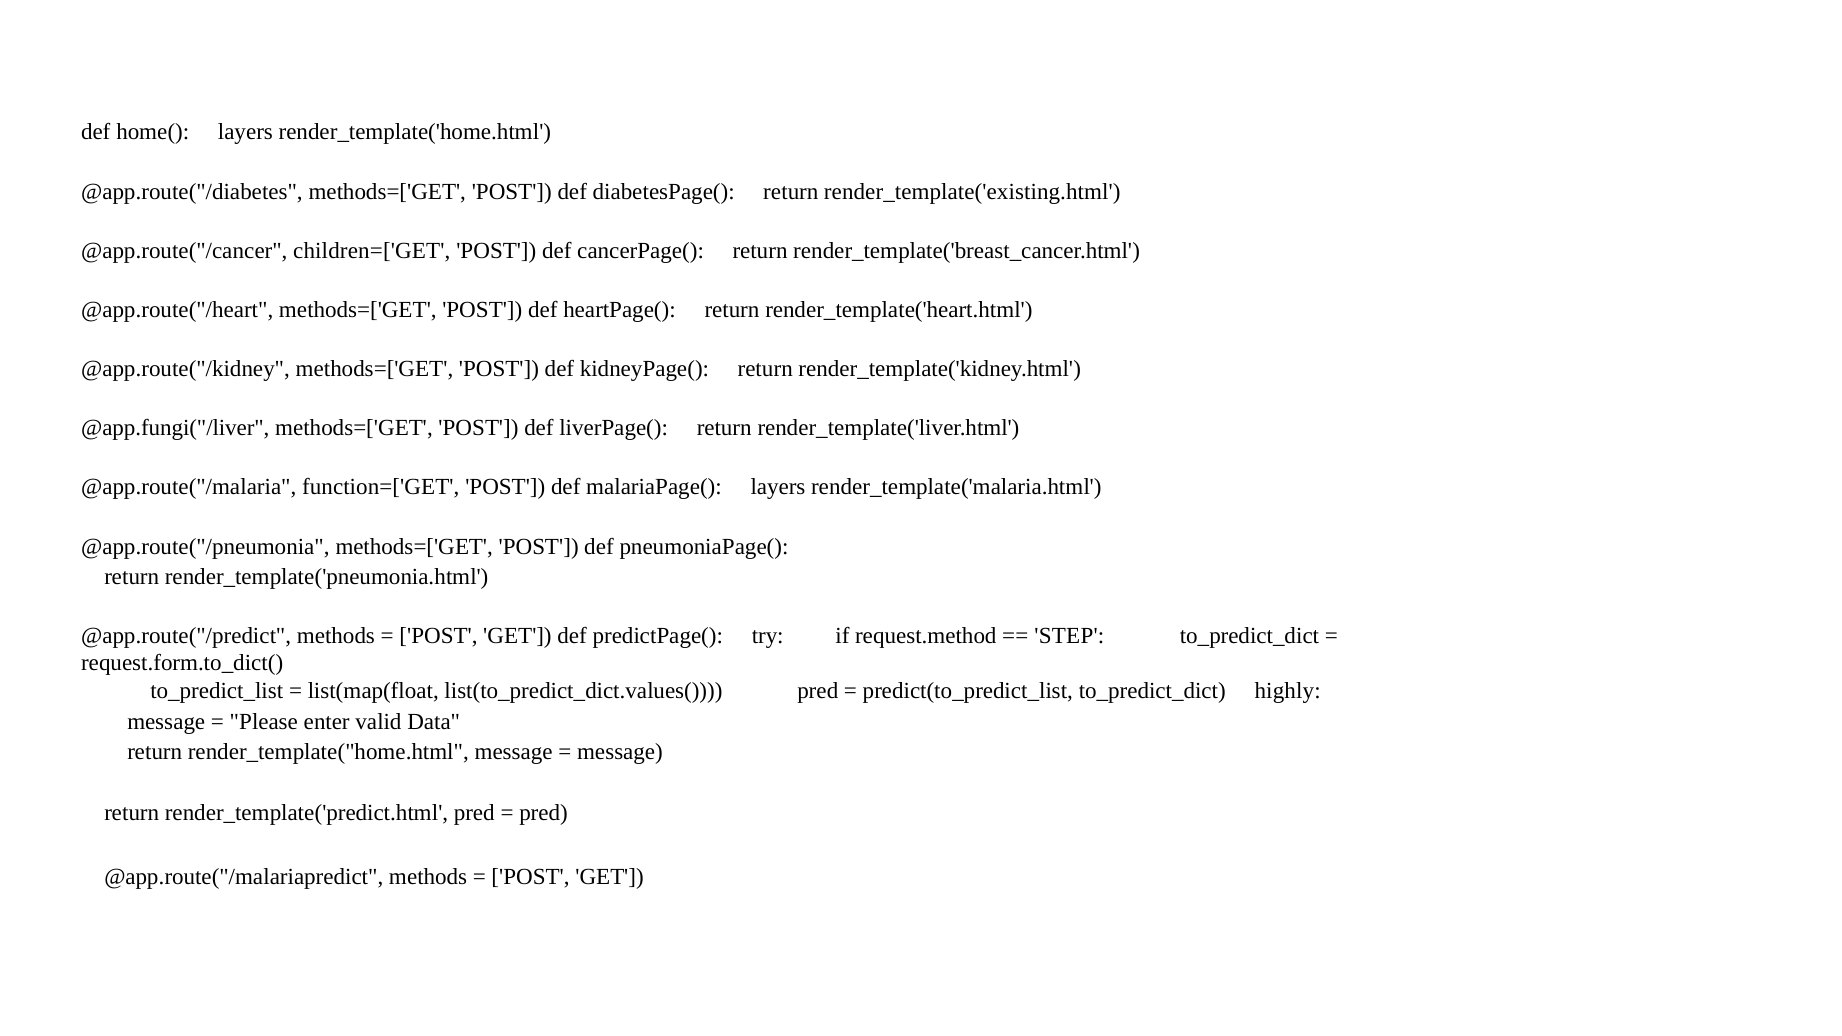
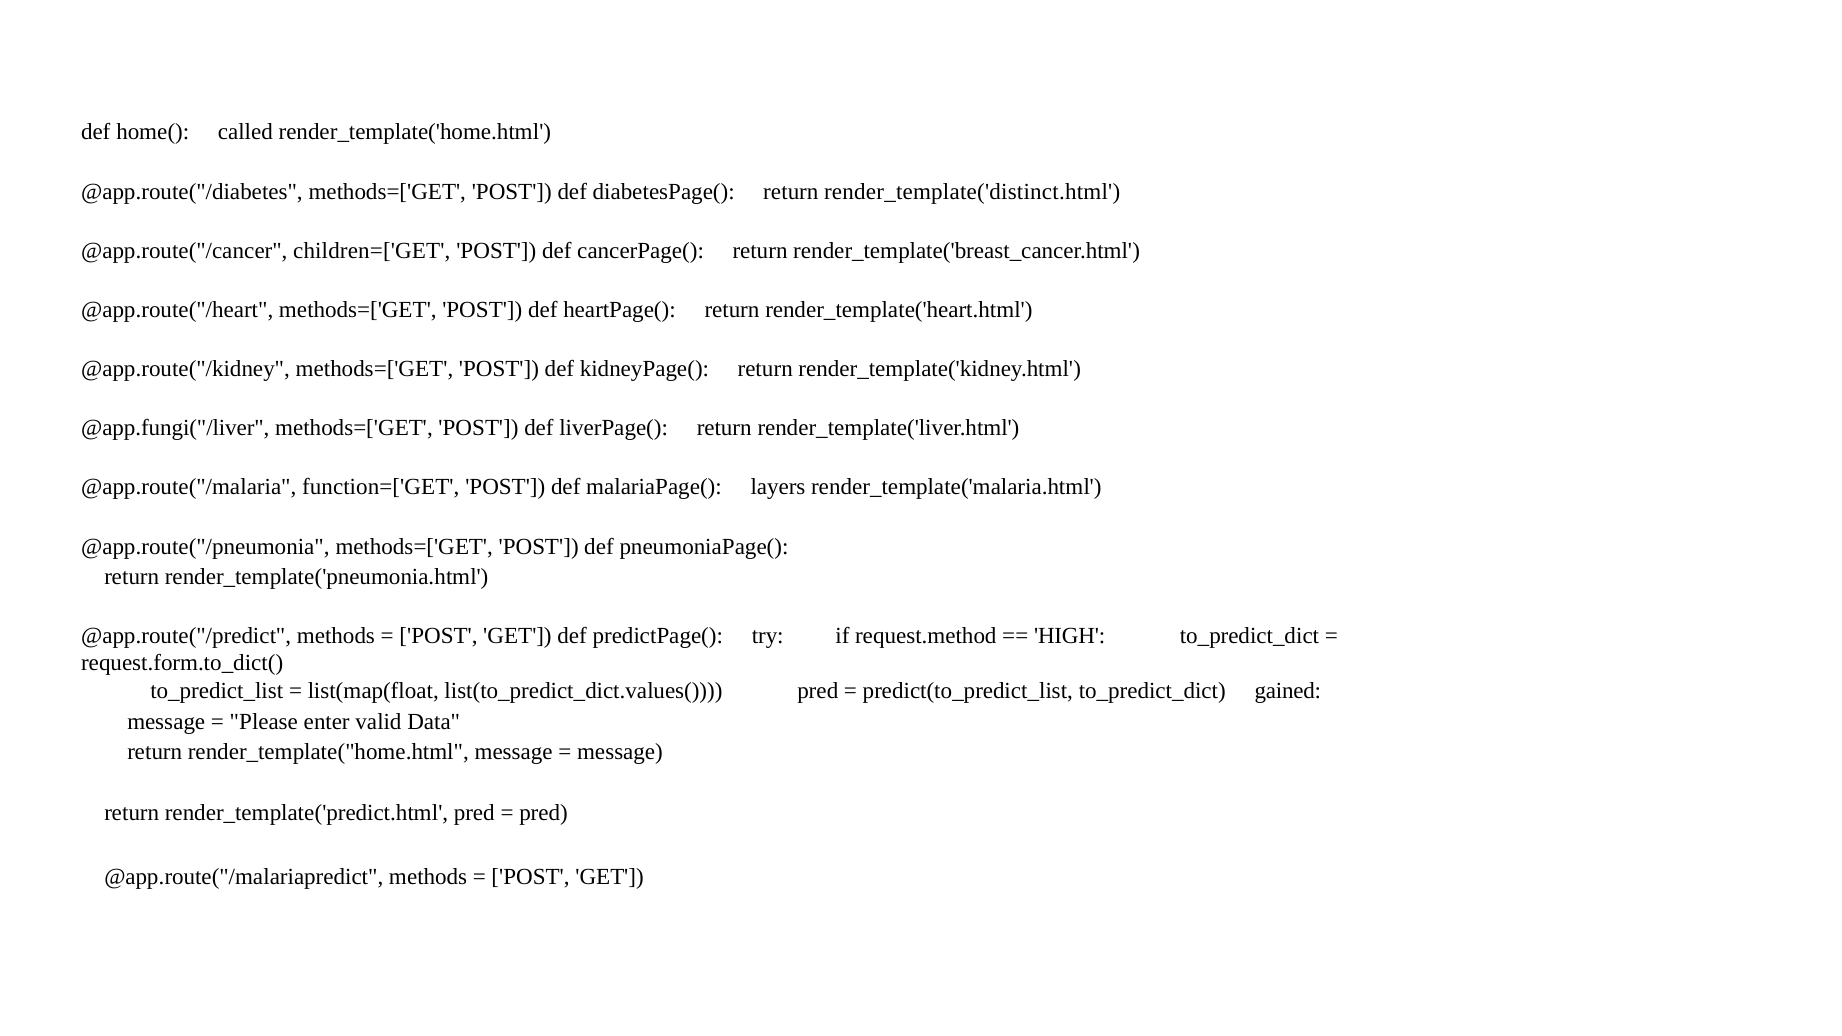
home( layers: layers -> called (245, 132)
render_template('existing.html: render_template('existing.html -> render_template('distinct.html (972, 192)
STEP: STEP -> HIGH (1070, 636)
highly: highly -> gained (1288, 691)
